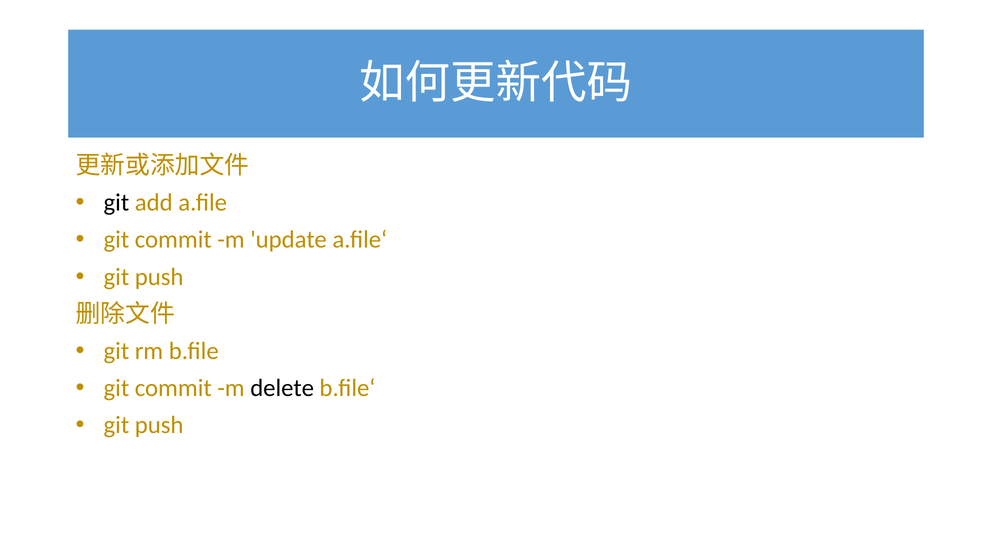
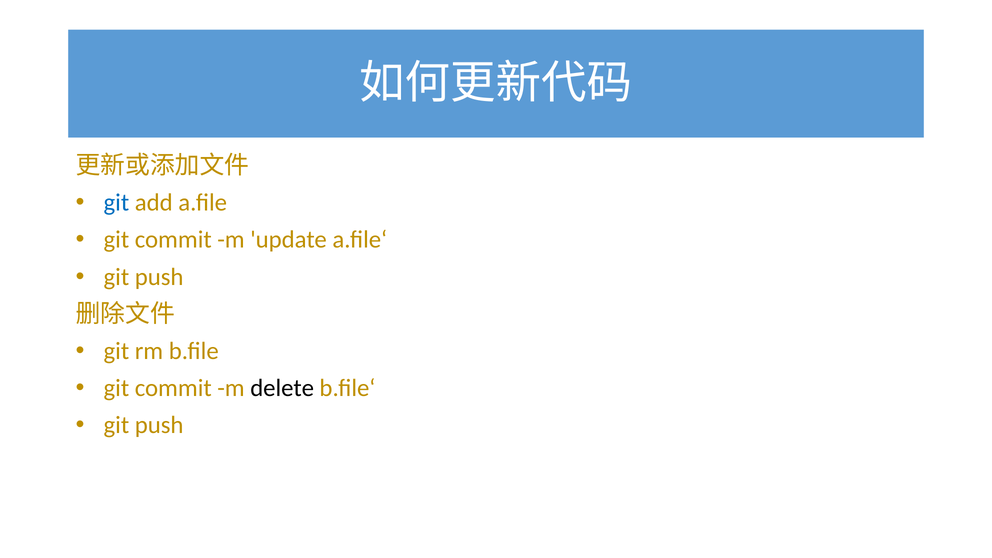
git colour: black -> blue (116, 203)
